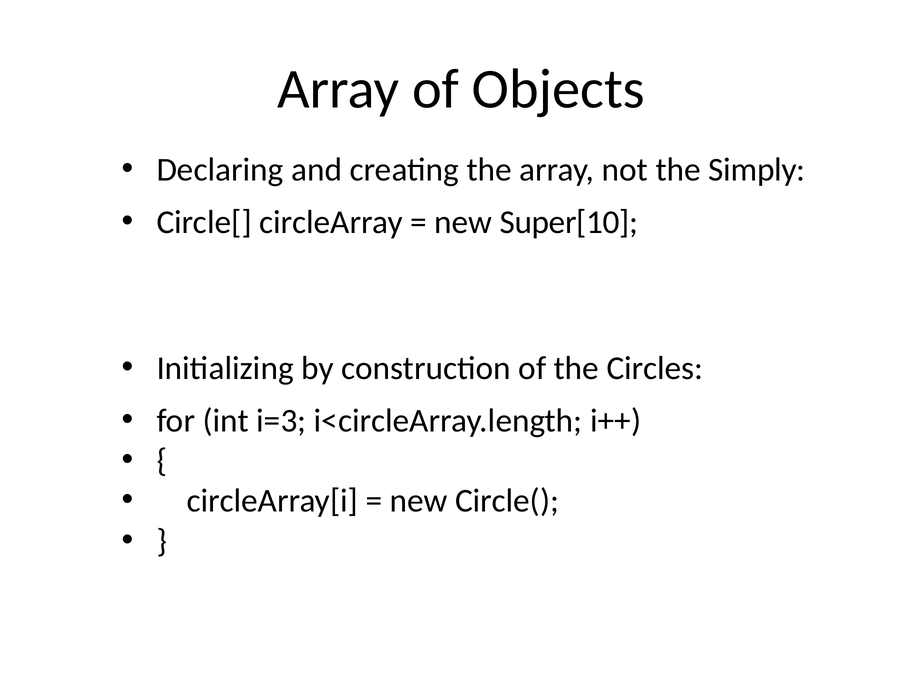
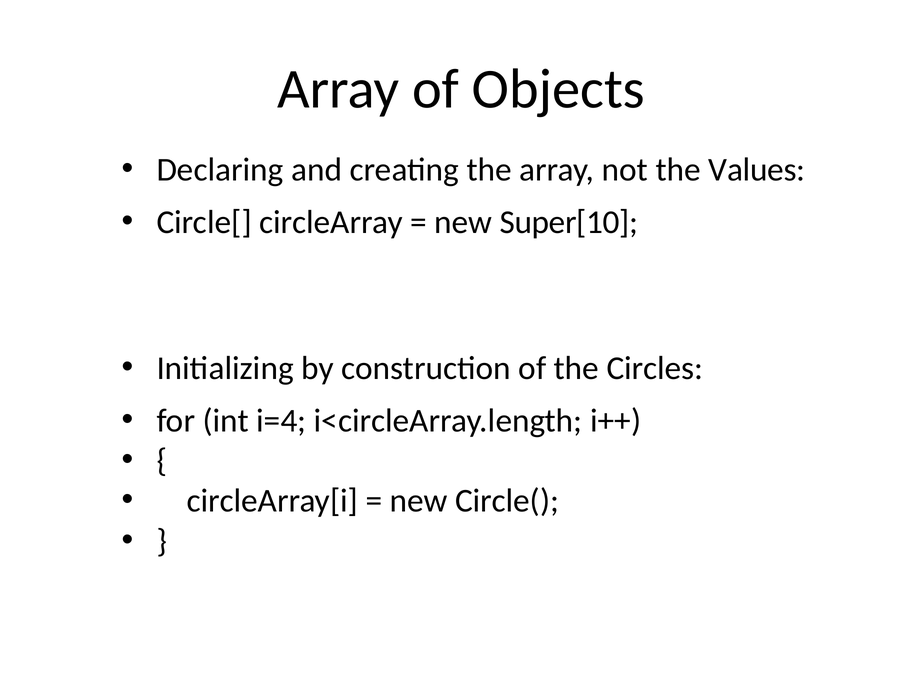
Simply: Simply -> Values (757, 170)
i=3: i=3 -> i=4 (281, 421)
